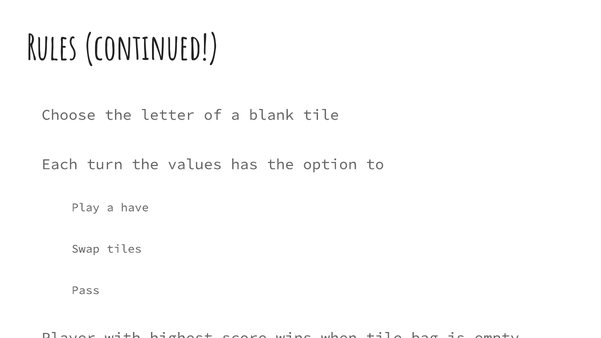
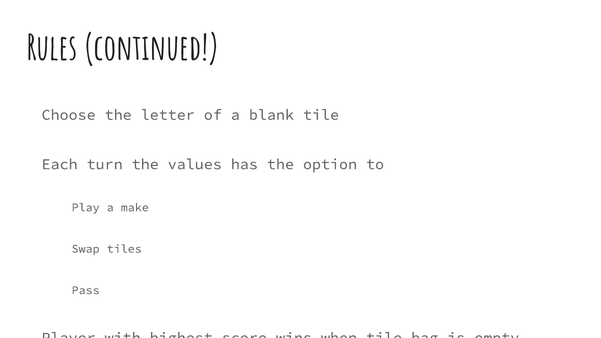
have: have -> make (135, 207)
